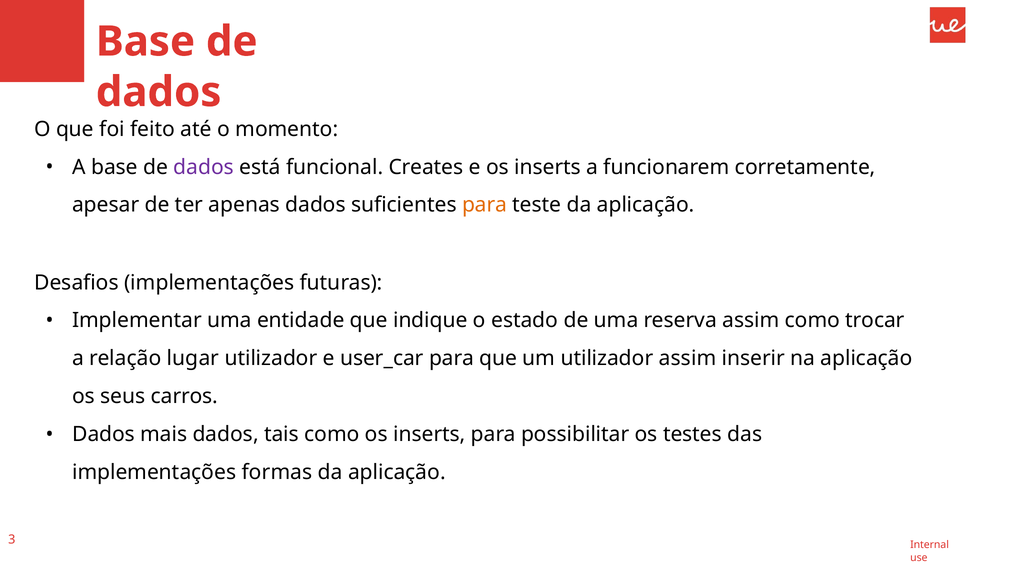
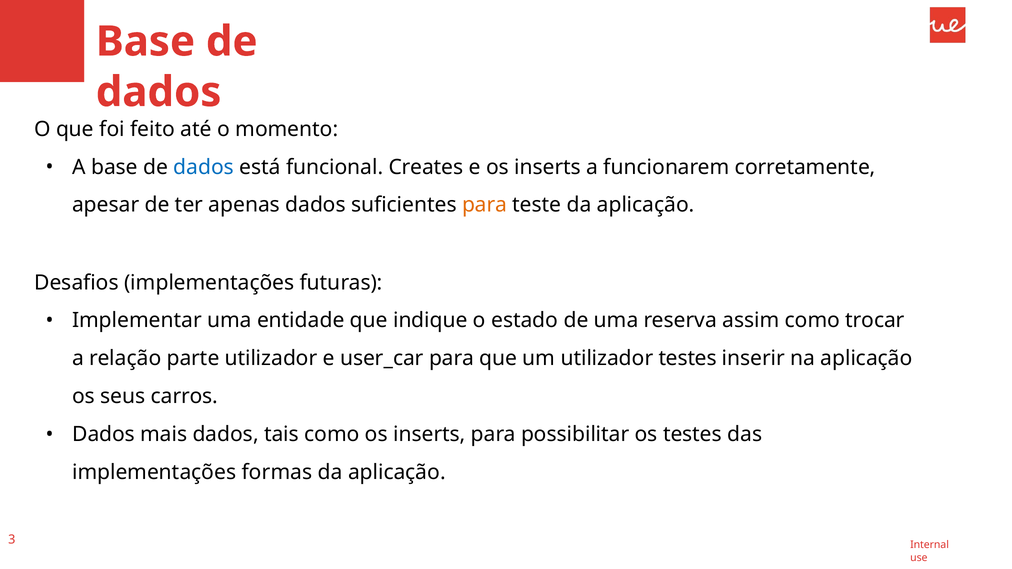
dados colour: purple -> blue (204, 167)
lugar: lugar -> parte (193, 359)
utilizador assim: assim -> testes (688, 359)
